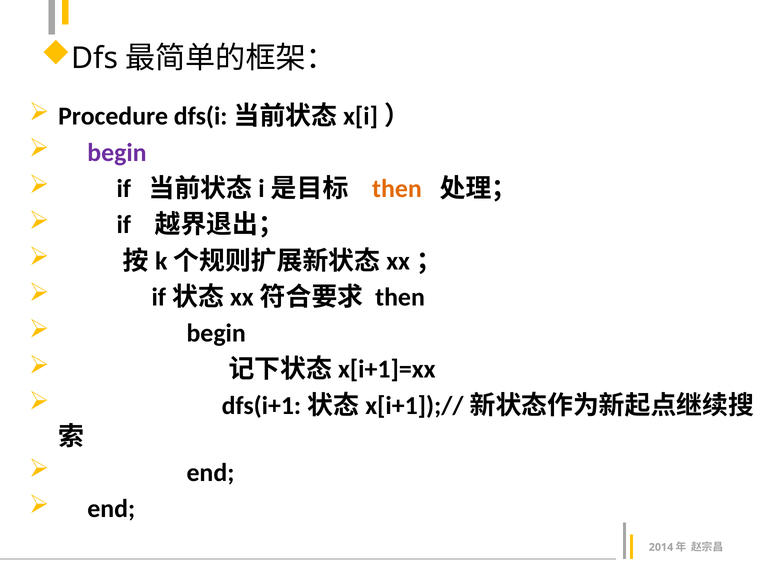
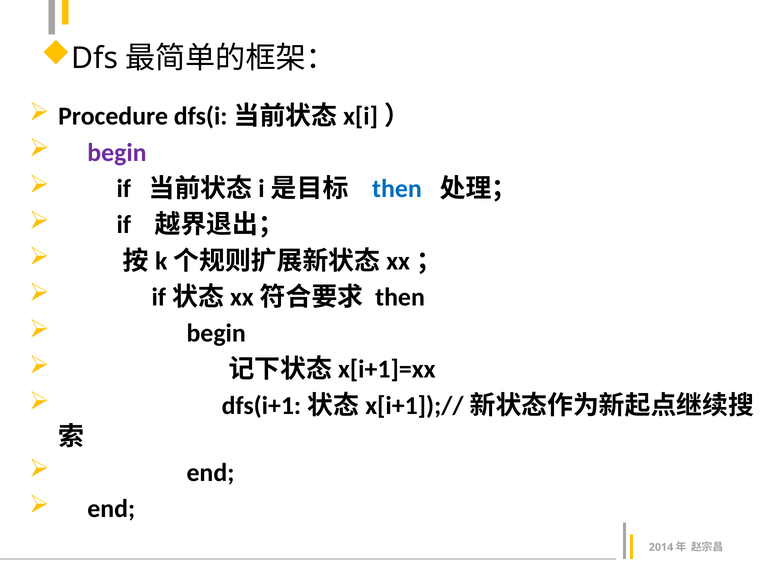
then colour: orange -> blue (397, 189)
